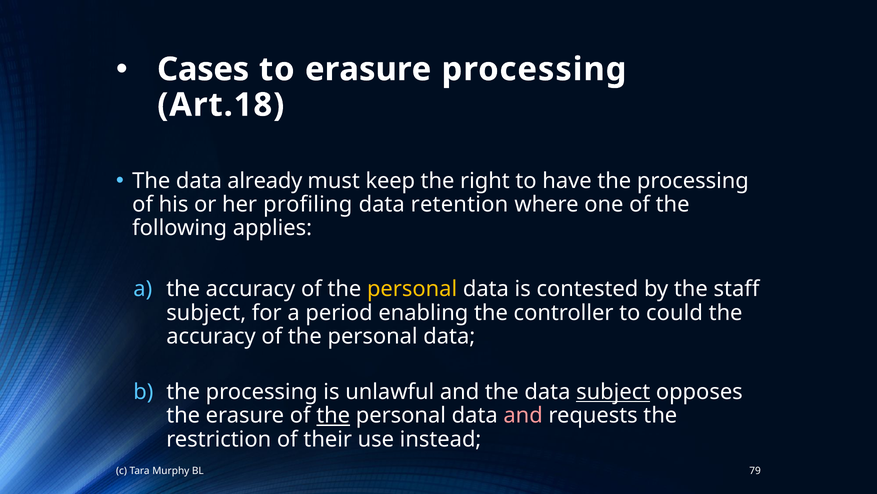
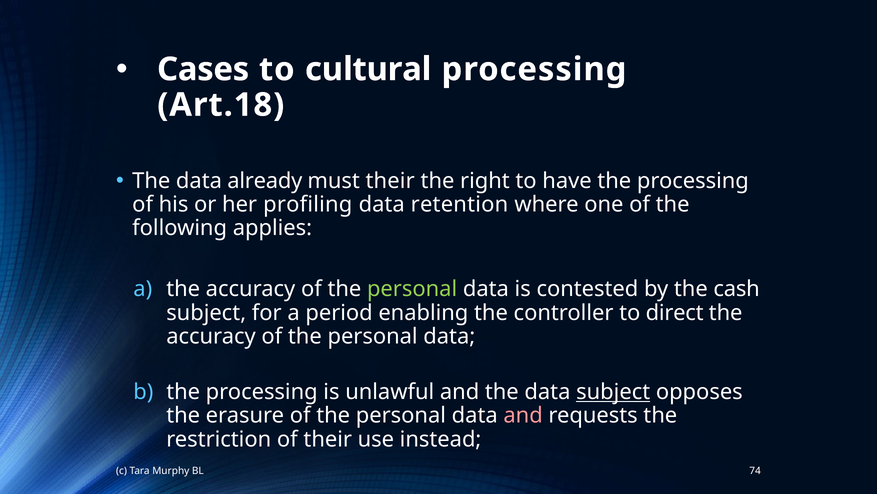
to erasure: erasure -> cultural (368, 69)
must keep: keep -> their (390, 181)
personal colour: yellow -> light green (412, 289)
staff: staff -> cash (737, 289)
could: could -> direct (675, 313)
the underline: present -> none (333, 415)
79: 79 -> 74 (755, 470)
